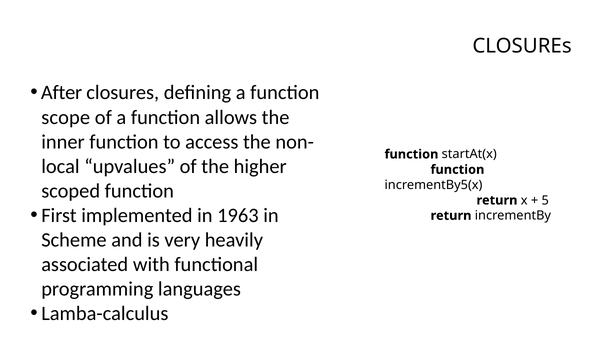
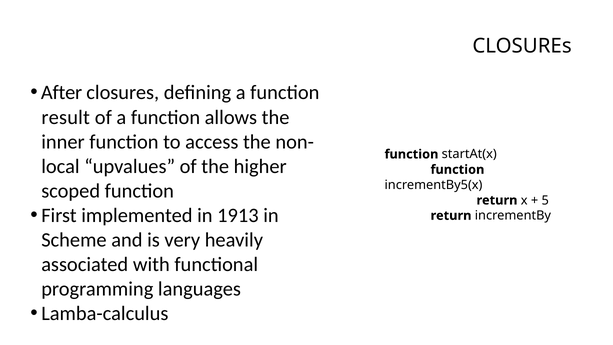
scope: scope -> result (66, 117)
1963: 1963 -> 1913 (238, 215)
